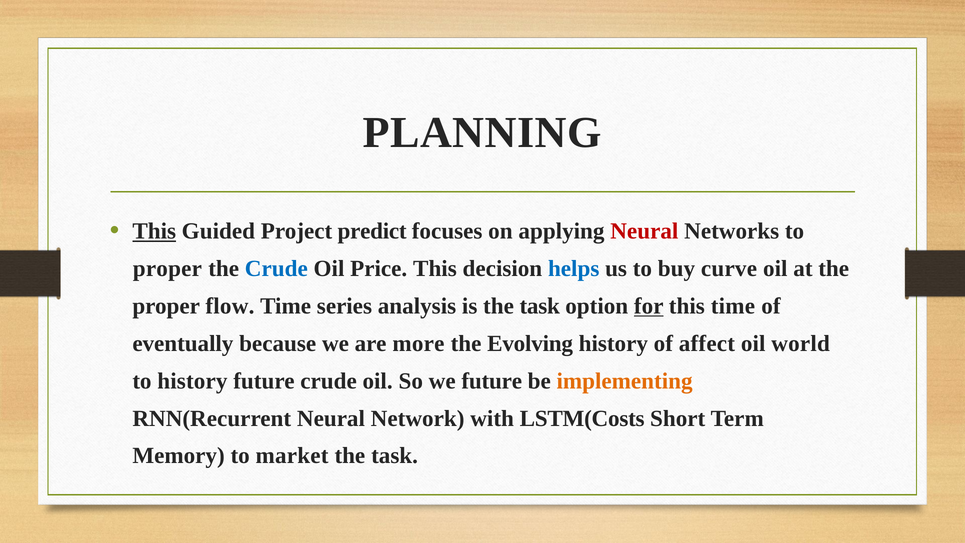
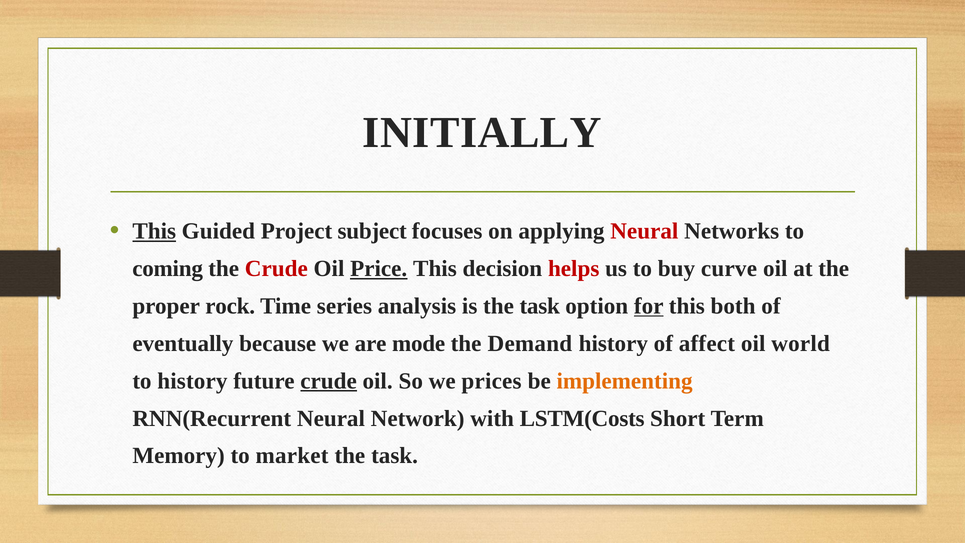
PLANNING: PLANNING -> INITIALLY (482, 132)
predict: predict -> subject (372, 231)
proper: proper -> coming (168, 269)
Crude colour: blue -> red (276, 269)
Price underline: none -> present (379, 269)
helps colour: blue -> red (574, 269)
flow: flow -> rock (230, 306)
this time: time -> both (733, 306)
more: more -> mode (419, 343)
Evolving: Evolving -> Demand (530, 343)
crude underline: none -> present (329, 381)
we future: future -> prices (492, 381)
